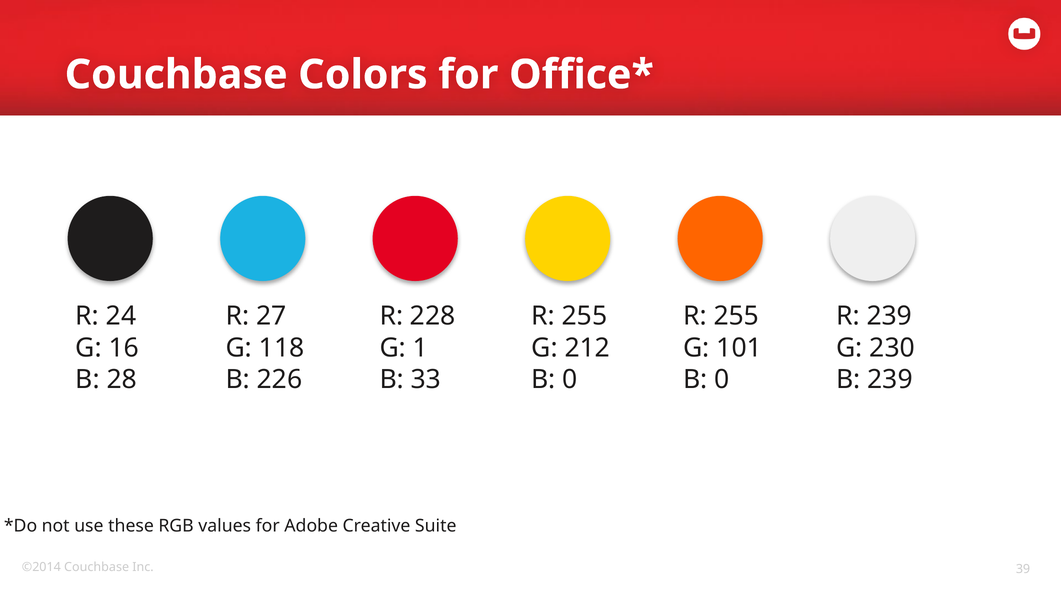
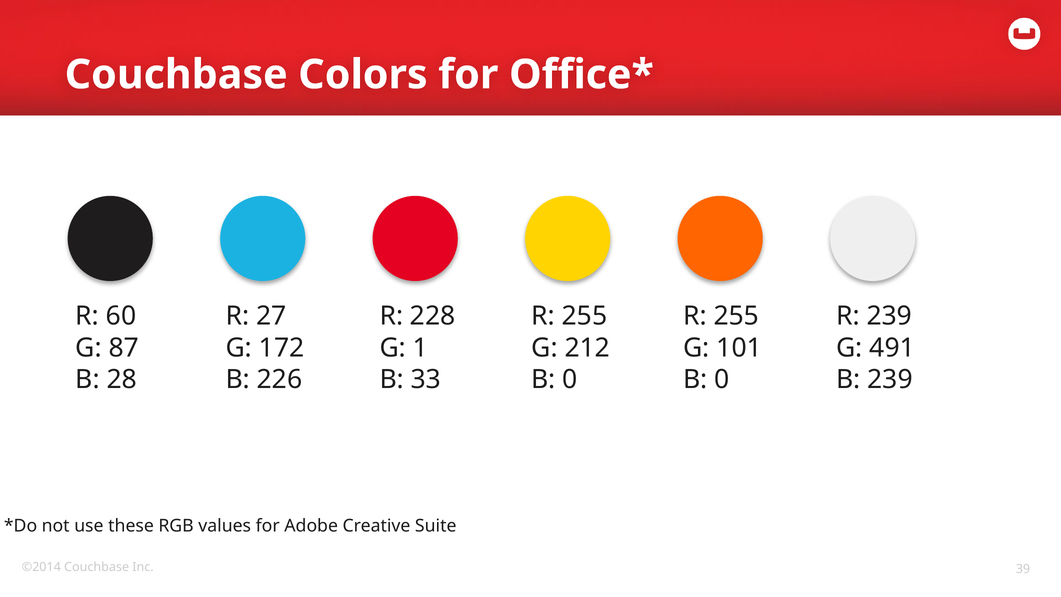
24: 24 -> 60 (121, 316)
16: 16 -> 87 (124, 348)
118: 118 -> 172 (282, 348)
230: 230 -> 491 (892, 348)
